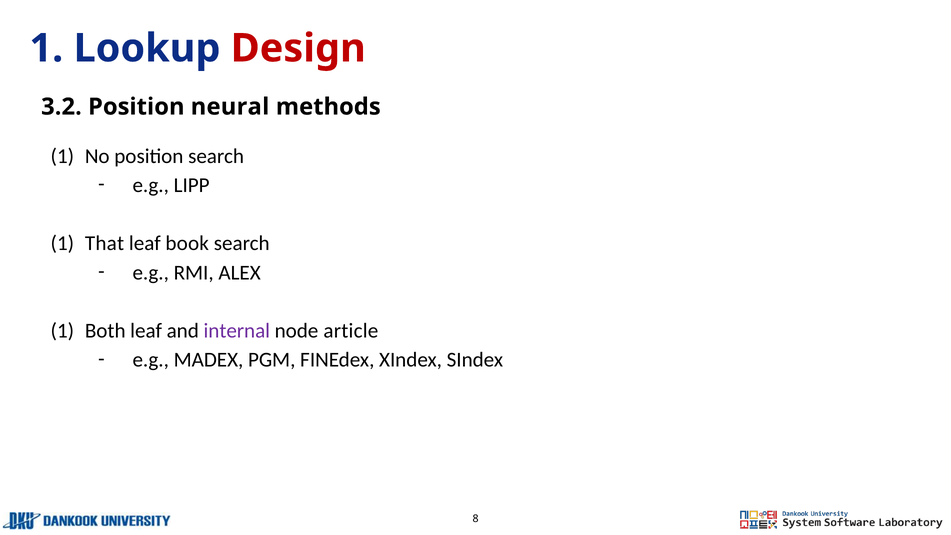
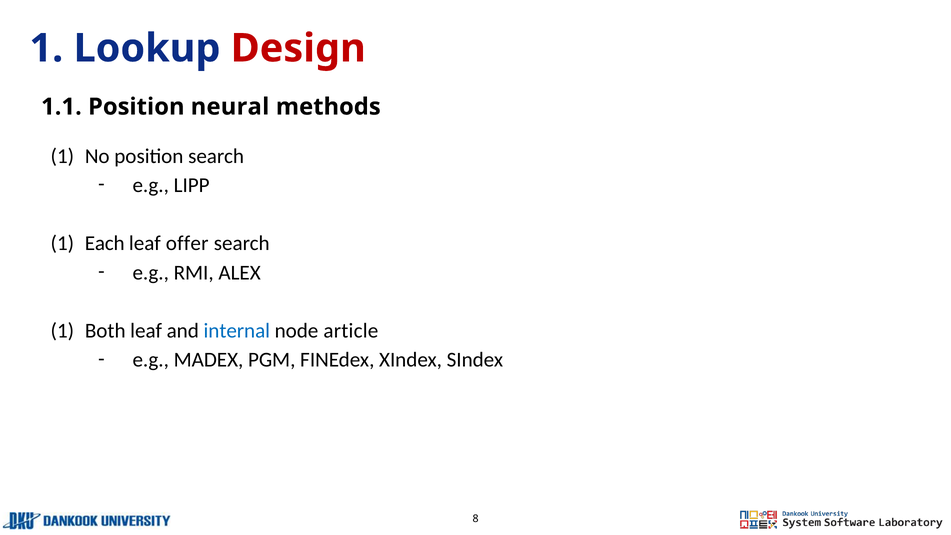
3.2: 3.2 -> 1.1 (61, 107)
That: That -> Each (105, 243)
book: book -> offer (187, 243)
internal colour: purple -> blue (237, 331)
